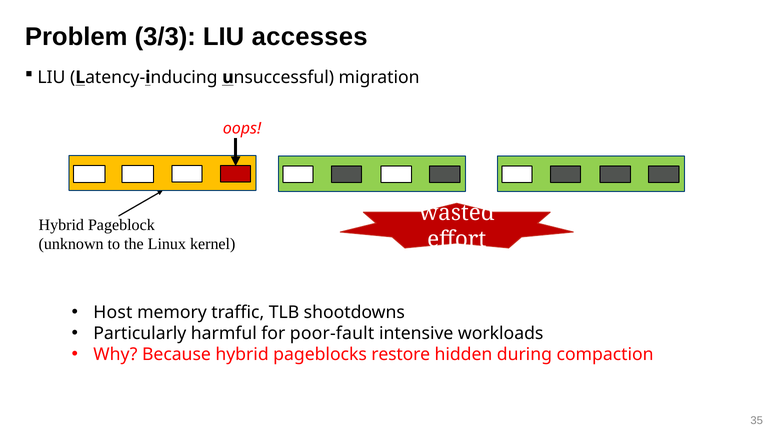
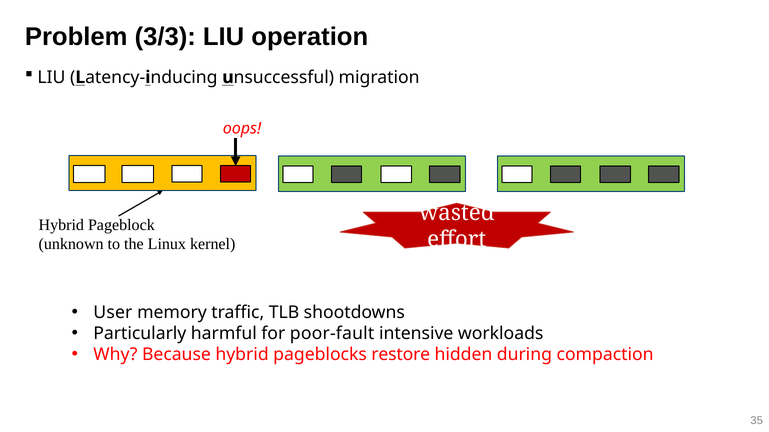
accesses: accesses -> operation (310, 37)
Host: Host -> User (113, 313)
